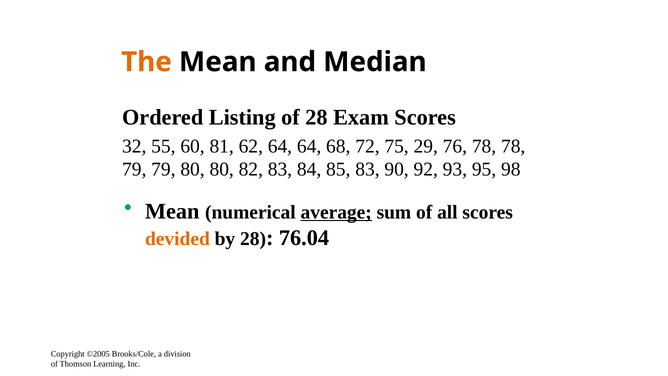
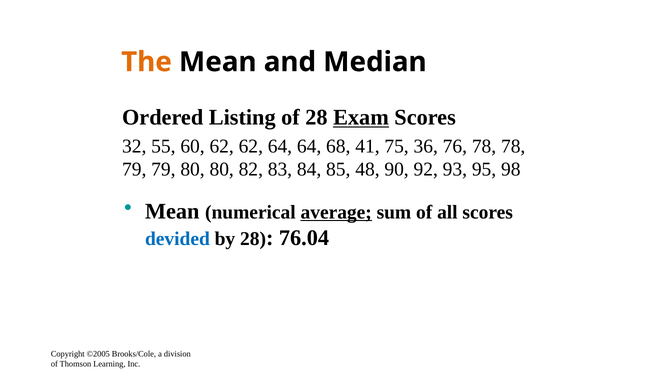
Exam underline: none -> present (361, 117)
60 81: 81 -> 62 (222, 146)
72: 72 -> 41 (367, 146)
29: 29 -> 36 (426, 146)
85 83: 83 -> 48 (367, 169)
devided colour: orange -> blue (177, 239)
